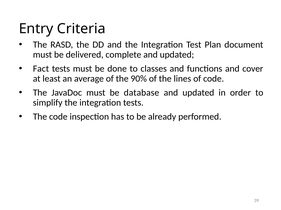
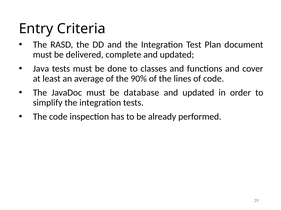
Fact: Fact -> Java (41, 69)
